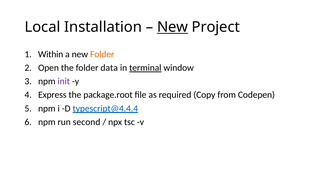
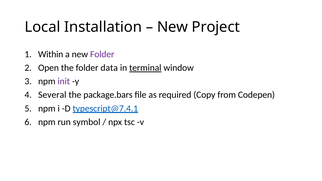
New underline: present -> none (173, 27)
Folder colour: orange -> purple (102, 54)
Express: Express -> Several (52, 95)
package.root: package.root -> package.bars (108, 95)
typescript@4.4.4: typescript@4.4.4 -> typescript@7.4.1 (105, 109)
second: second -> symbol (87, 122)
